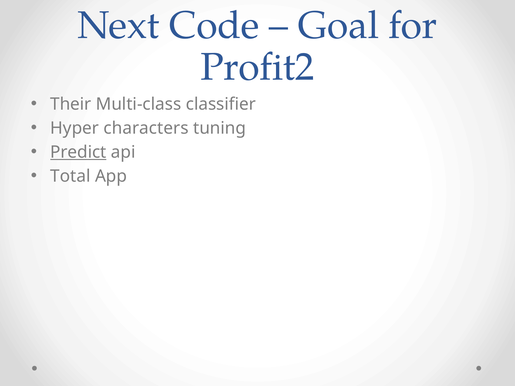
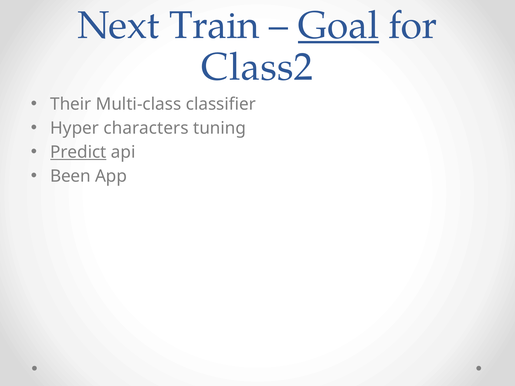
Code: Code -> Train (214, 26)
Goal underline: none -> present (338, 26)
Profit2: Profit2 -> Class2 (257, 67)
Total: Total -> Been (70, 176)
